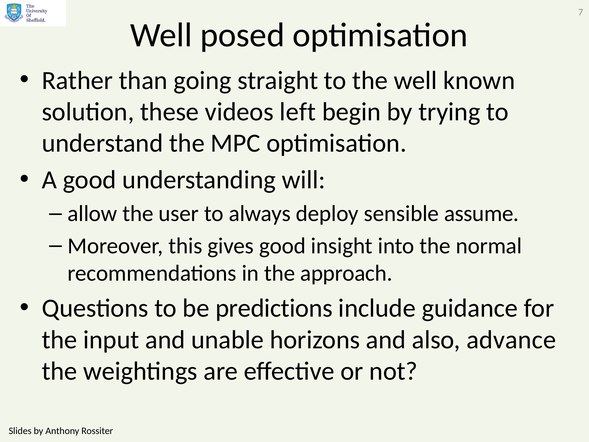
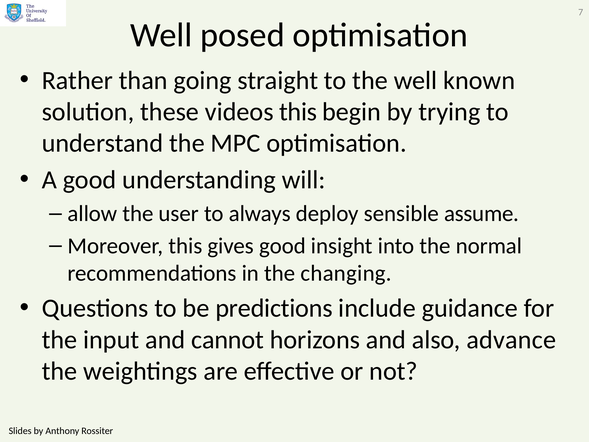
videos left: left -> this (298, 112)
approach: approach -> changing (346, 273)
unable: unable -> cannot (228, 340)
